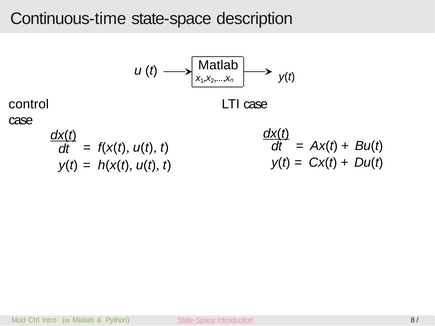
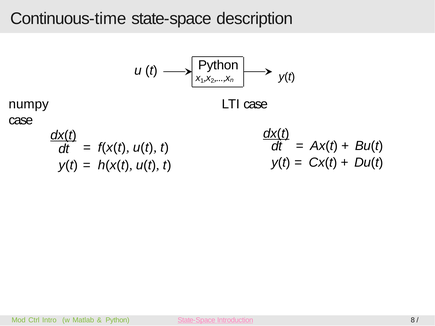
t Matlab: Matlab -> Python (218, 65)
control: control -> numpy (29, 104)
